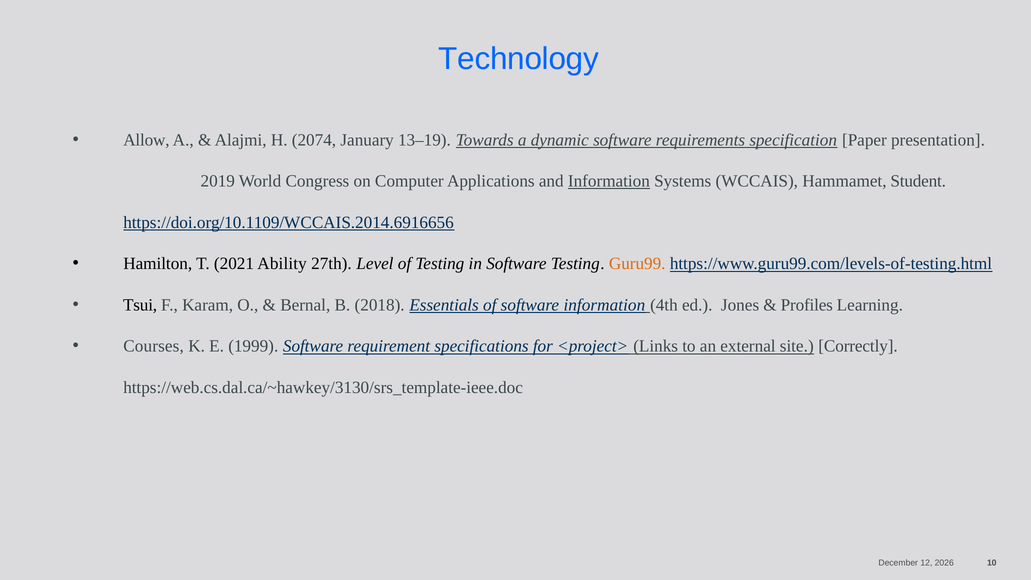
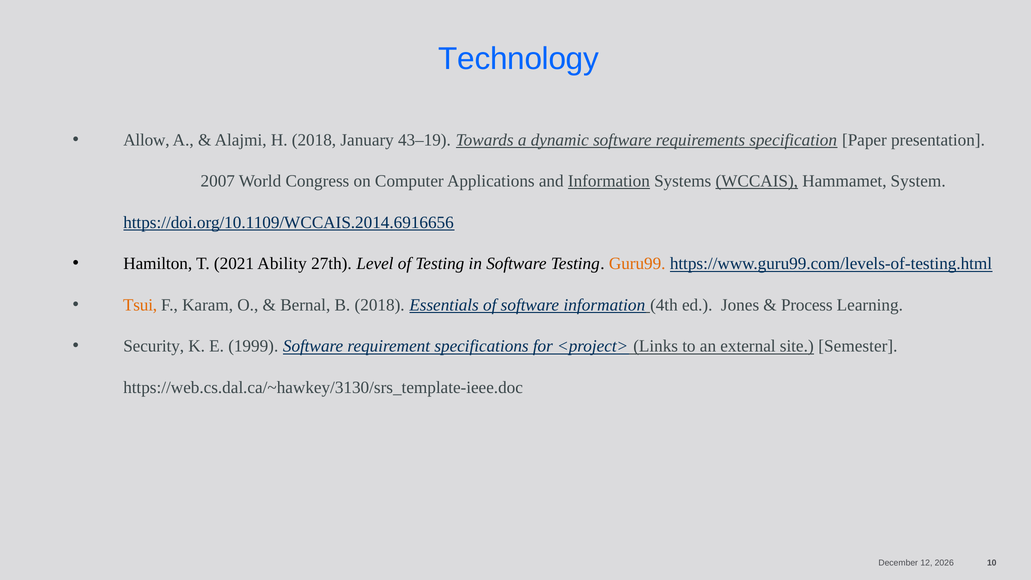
H 2074: 2074 -> 2018 (314, 140)
13–19: 13–19 -> 43–19 (424, 140)
2019: 2019 -> 2007 (218, 181)
WCCAIS underline: none -> present (757, 181)
Student: Student -> System (918, 181)
Tsui colour: black -> orange (140, 305)
Profiles: Profiles -> Process (807, 305)
Courses: Courses -> Security (154, 346)
Correctly: Correctly -> Semester (858, 346)
